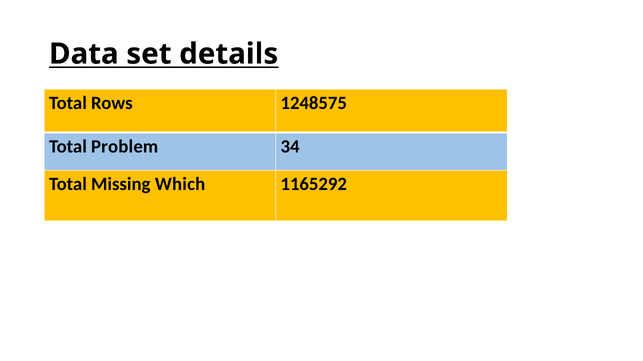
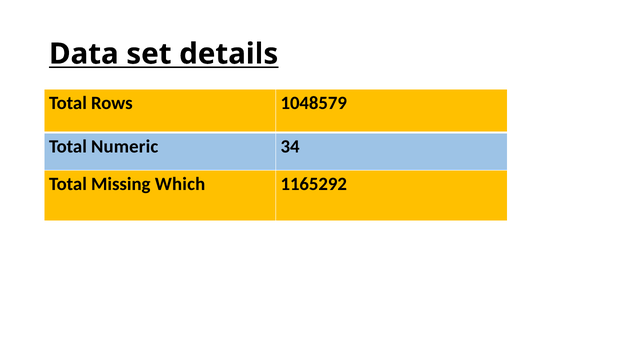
1248575: 1248575 -> 1048579 (314, 103)
Problem: Problem -> Numeric (125, 147)
